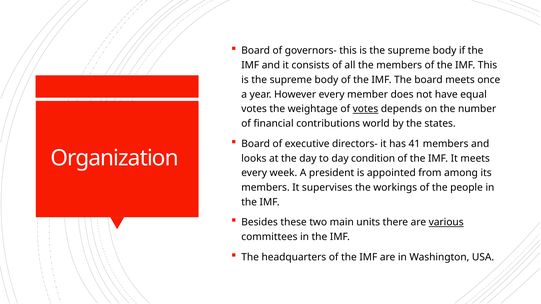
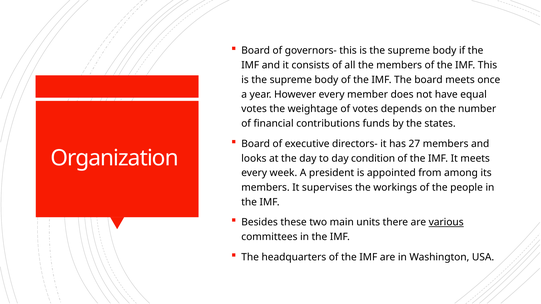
votes underline: present -> none (365, 109)
world: world -> funds (376, 124)
41: 41 -> 27 (414, 144)
